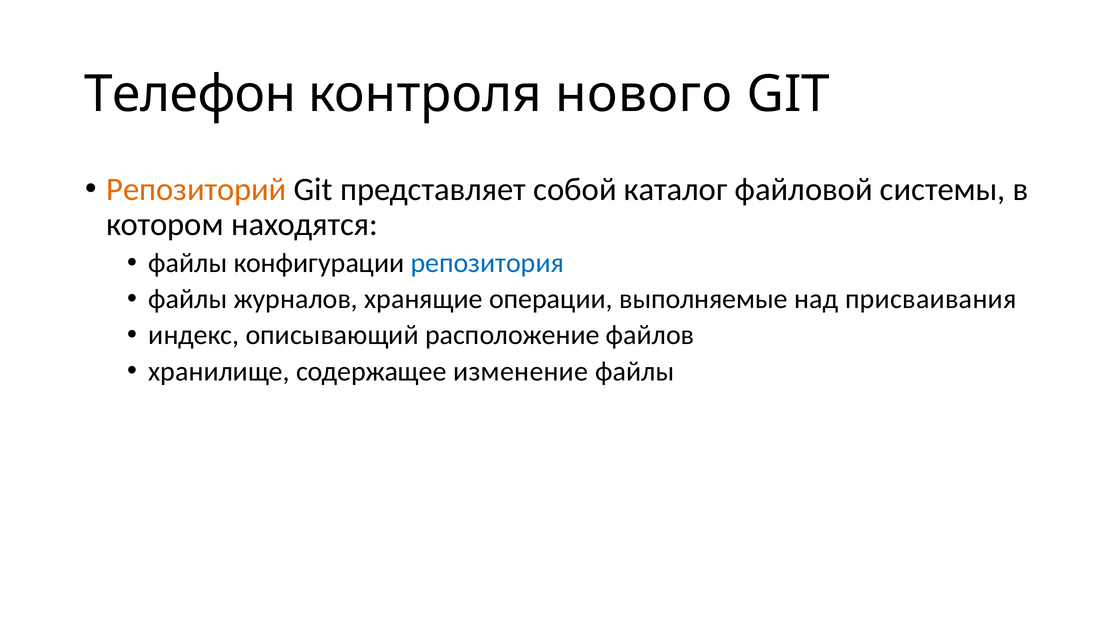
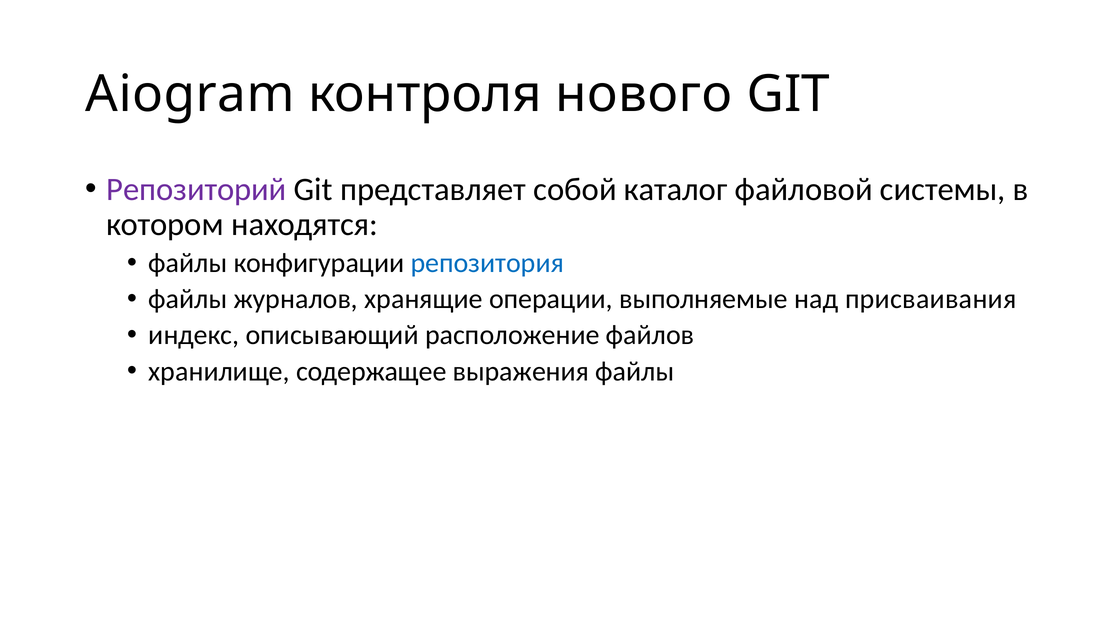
Телефон: Телефон -> Aiogram (190, 94)
Репозиторий colour: orange -> purple (196, 189)
изменение: изменение -> выражения (521, 371)
